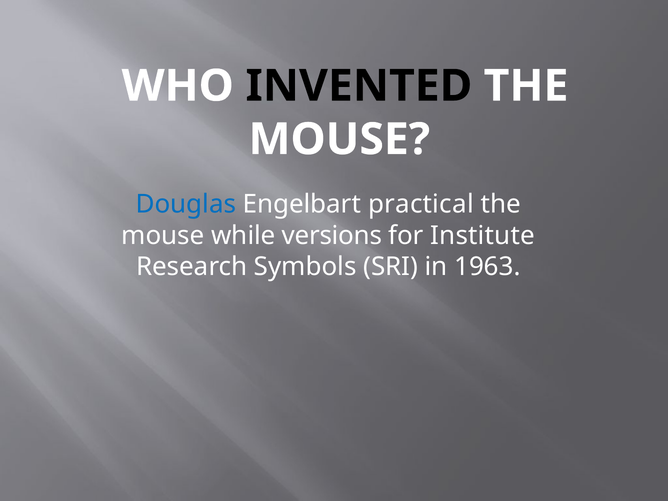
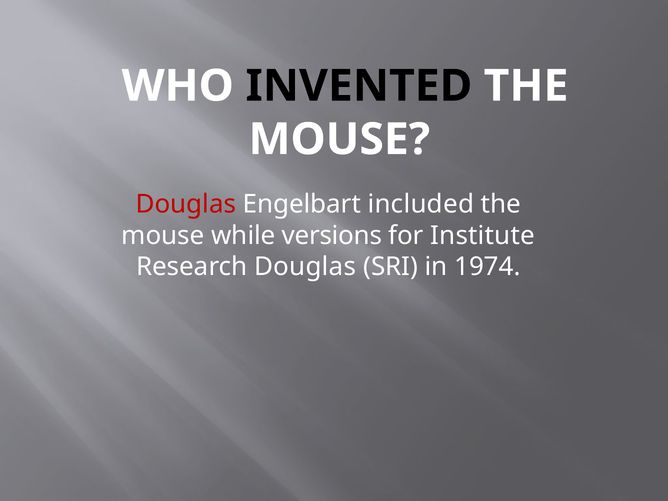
Douglas colour: blue -> red (186, 204)
practical: practical -> included (421, 204)
Research Symbols: Symbols -> Douglas (305, 267)
1963: 1963 -> 1974 (487, 267)
